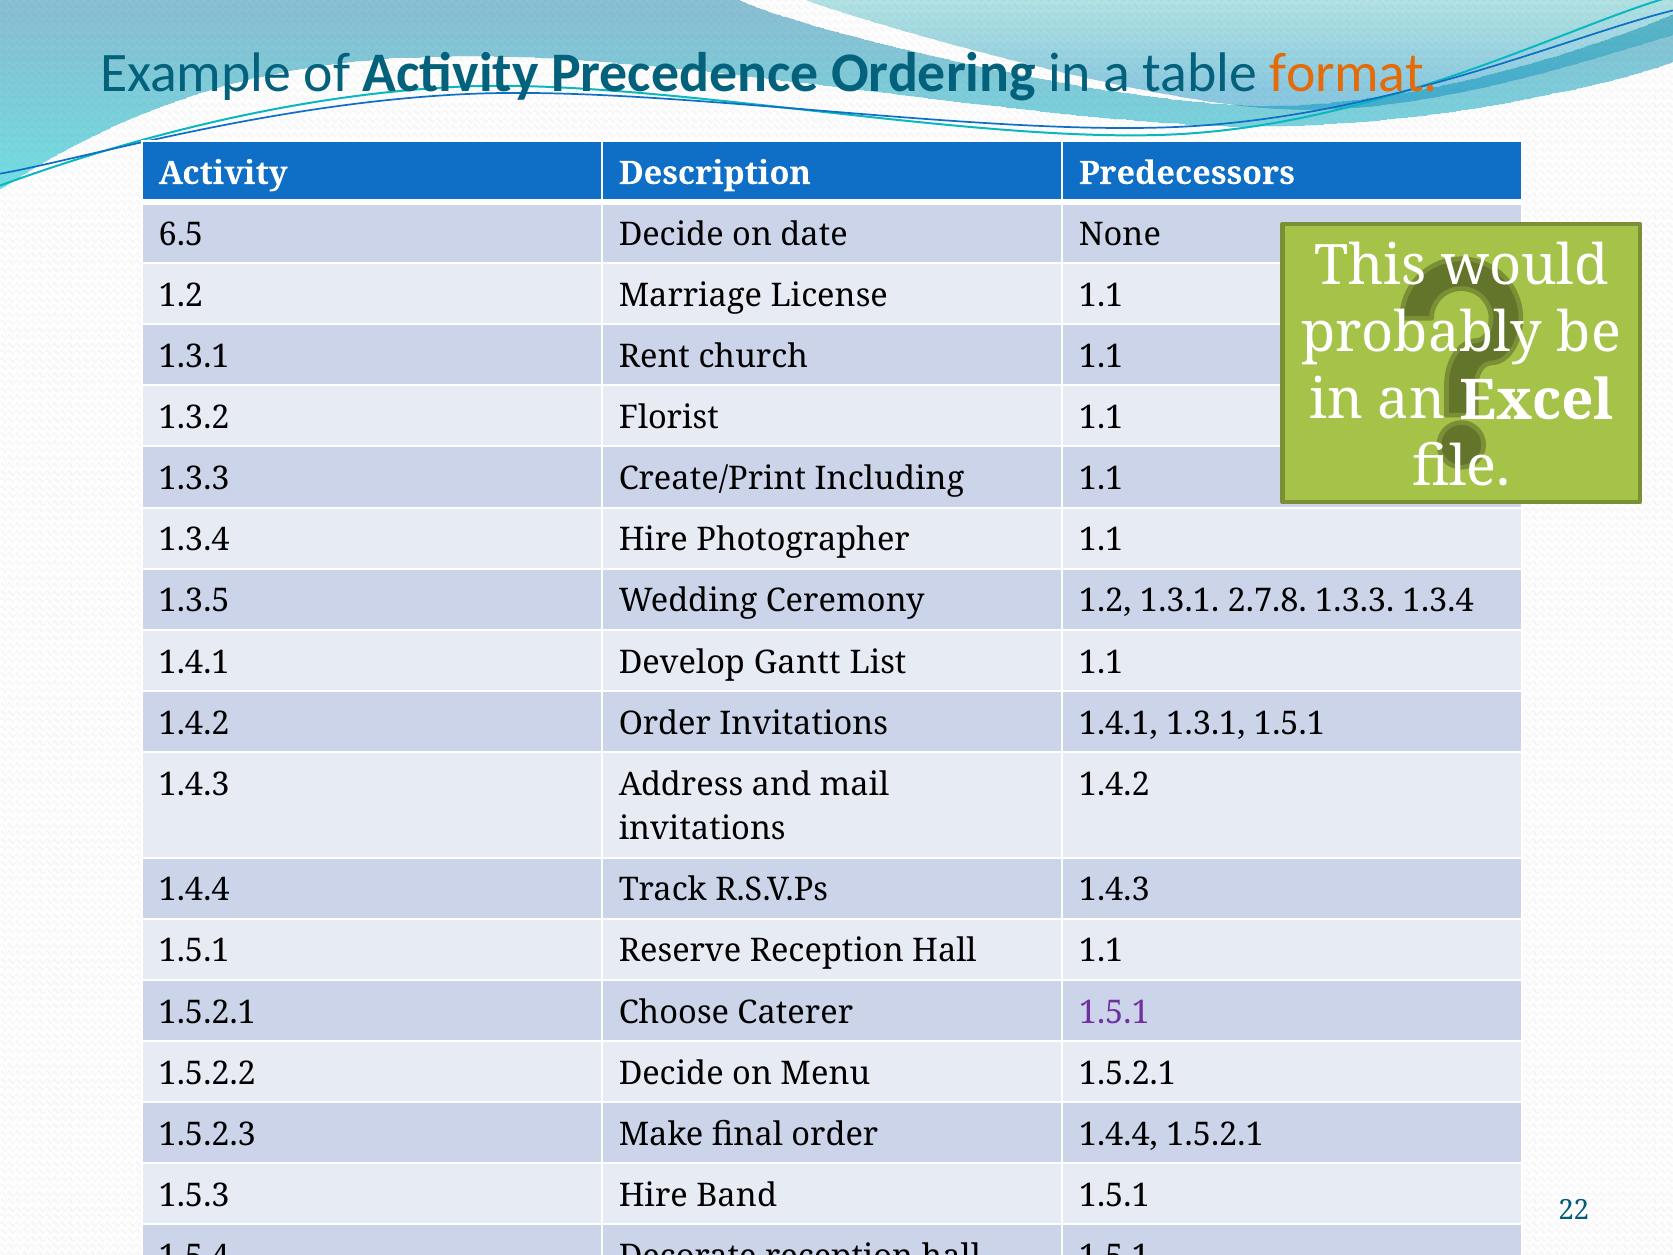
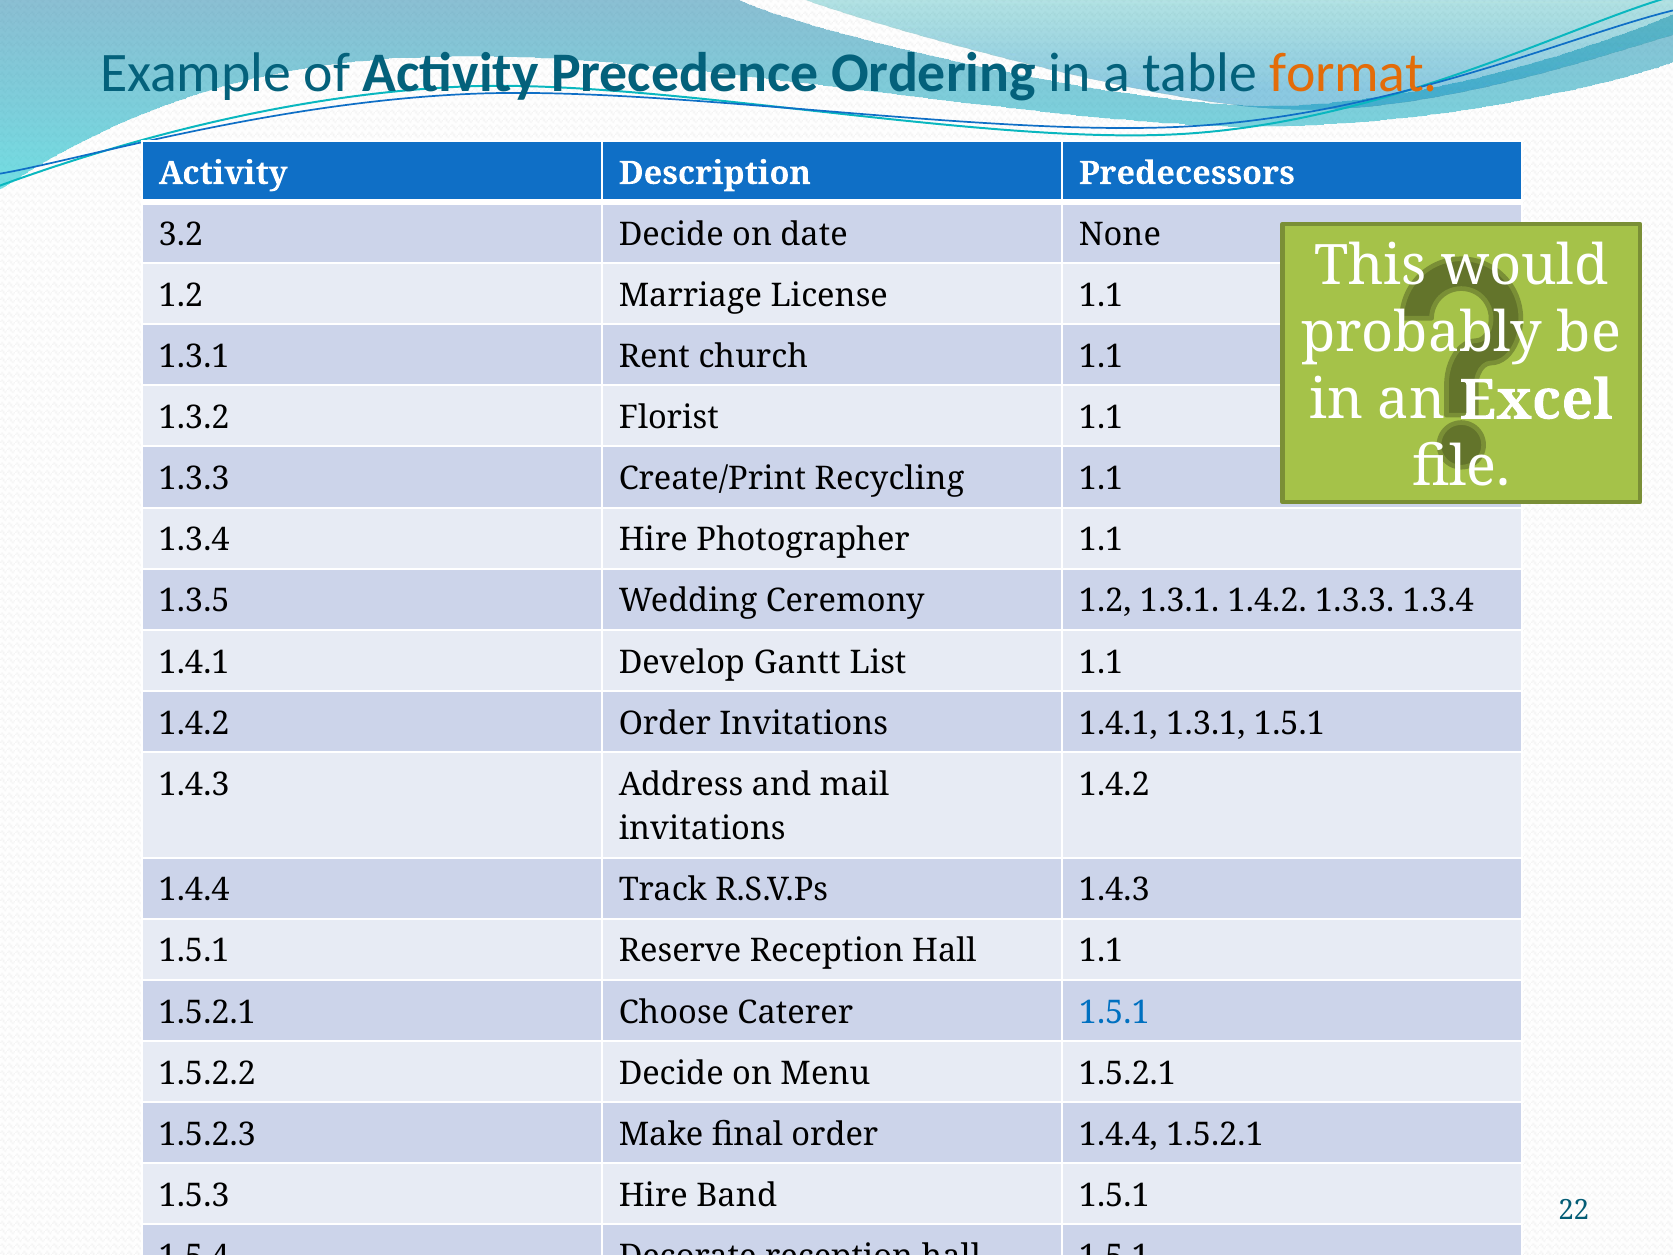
6.5: 6.5 -> 3.2 (181, 234)
Including: Including -> Recycling (889, 479)
1.3.1 2.7.8: 2.7.8 -> 1.4.2 (1267, 601)
1.5.1 colour: purple -> blue (1114, 1012)
